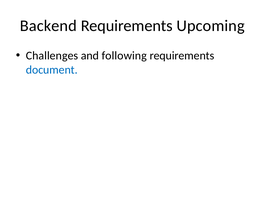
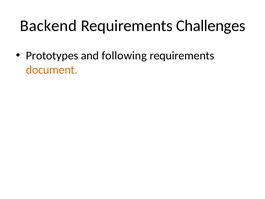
Upcoming: Upcoming -> Challenges (211, 26)
Challenges: Challenges -> Prototypes (52, 56)
document colour: blue -> orange (52, 70)
